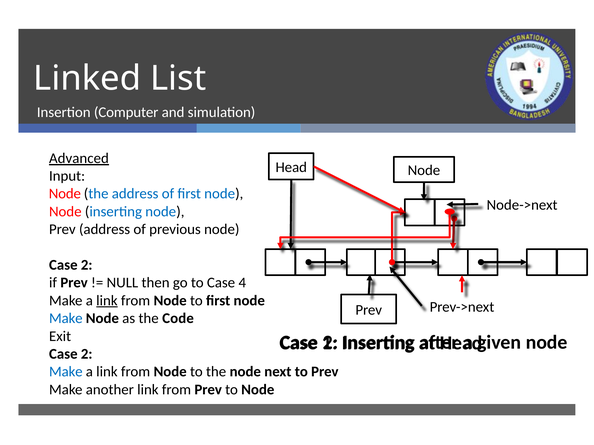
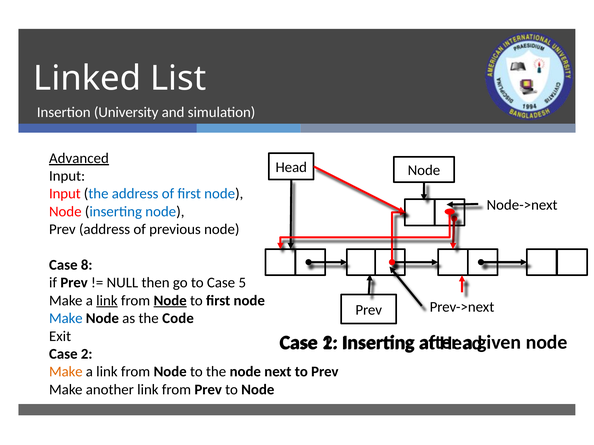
Computer: Computer -> University (126, 112)
Node: Node -> Input (65, 194)
2: 2 -> 8 (87, 265)
4: 4 -> 5 (242, 283)
Node underline: none -> present (170, 301)
Make colour: blue -> orange (66, 372)
